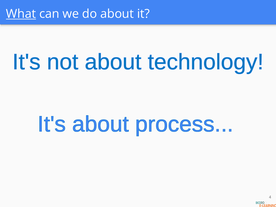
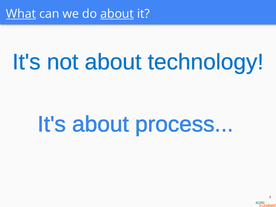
about underline: none -> present (117, 14)
